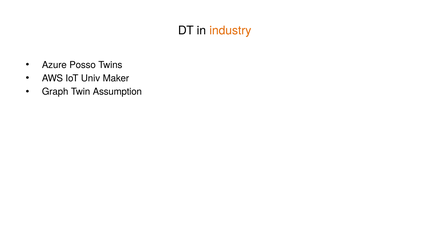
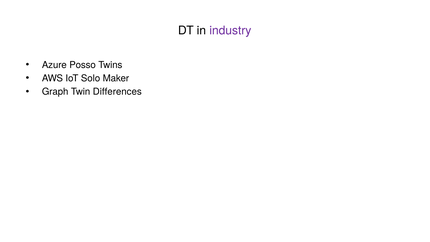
industry colour: orange -> purple (231, 31)
Univ: Univ -> Solo (91, 78)
Assumption: Assumption -> Differences (117, 92)
